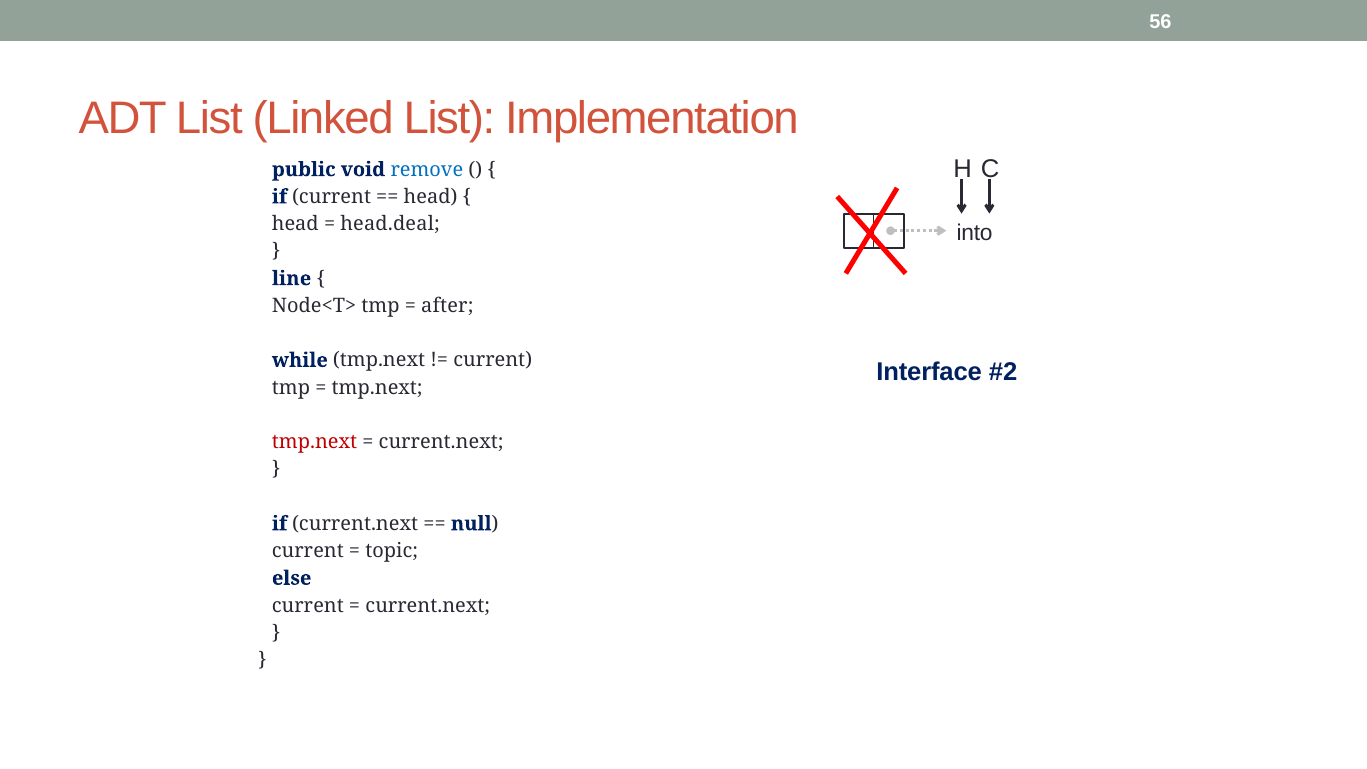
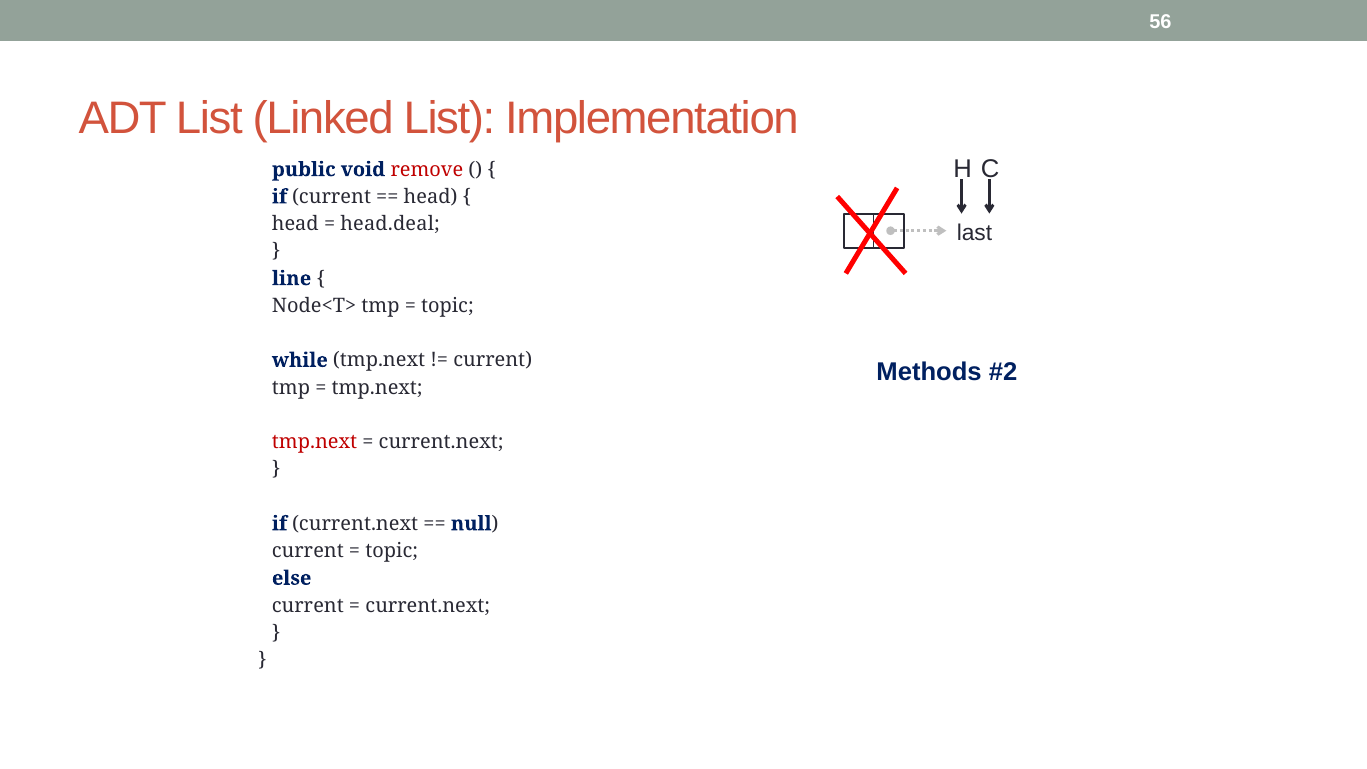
remove colour: blue -> red (427, 170)
into: into -> last (974, 233)
after: after -> topic (447, 306)
Interface: Interface -> Methods (929, 372)
